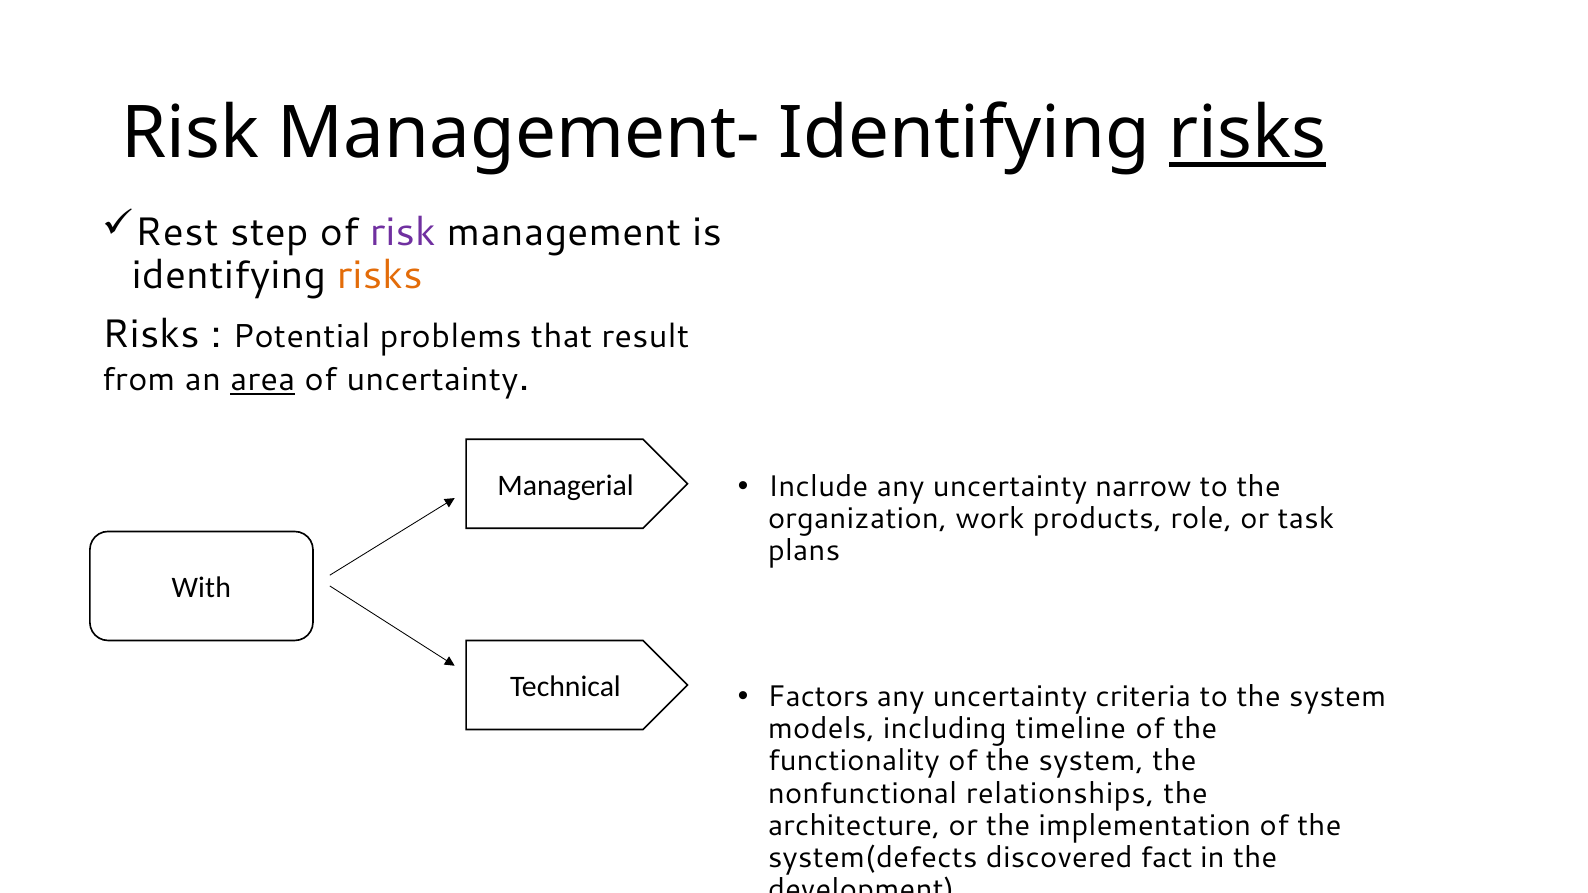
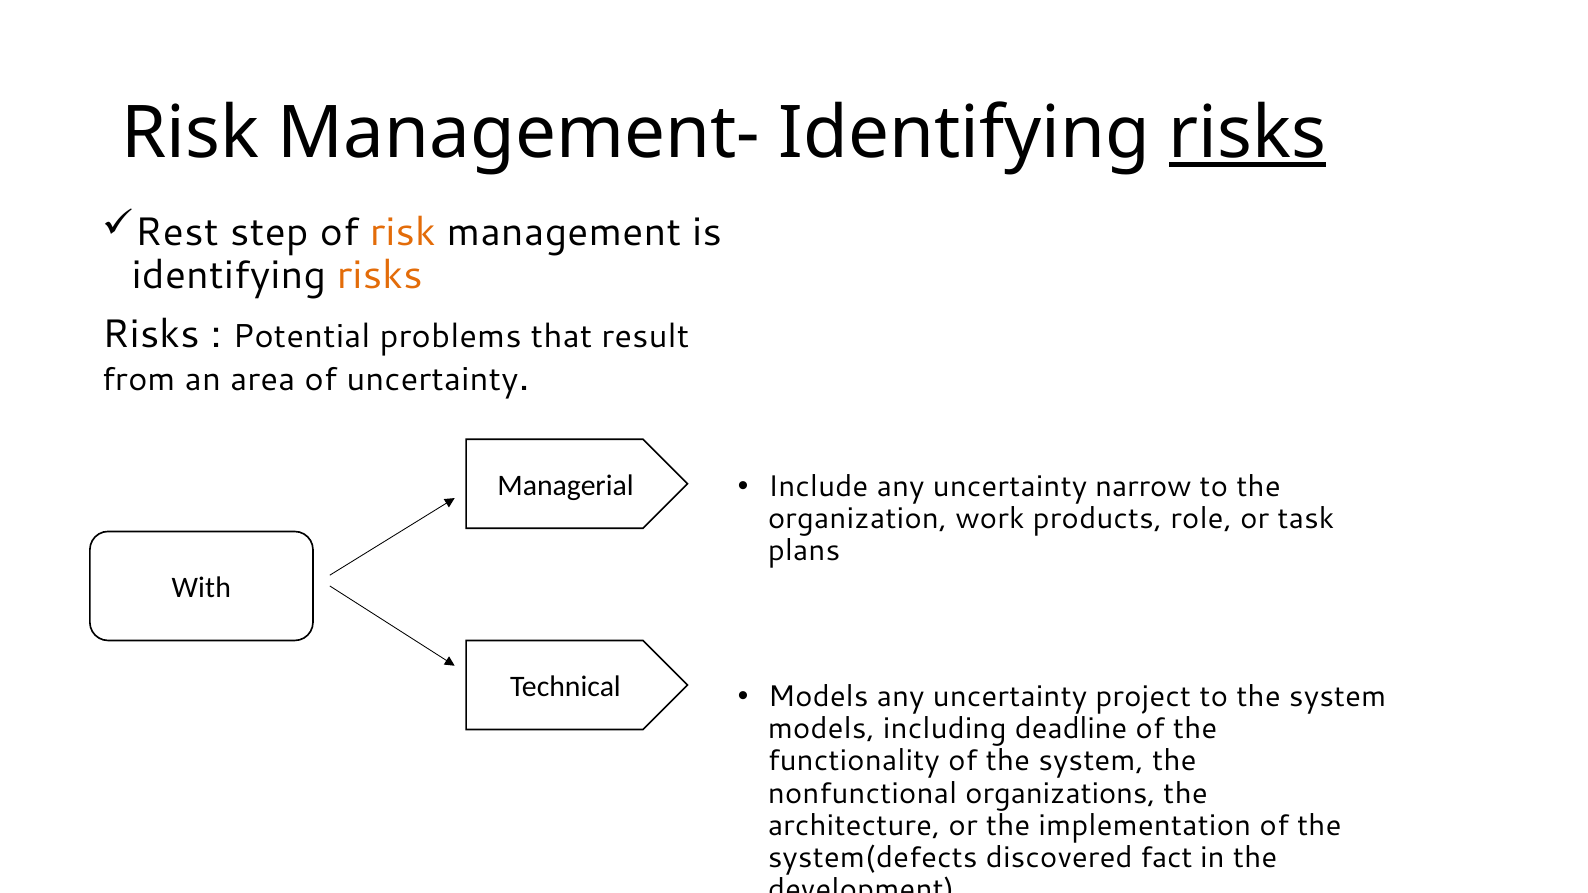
risk colour: purple -> orange (403, 232)
area underline: present -> none (263, 380)
Factors: Factors -> Models (818, 697)
criteria: criteria -> project (1143, 697)
timeline: timeline -> deadline (1071, 729)
relationships: relationships -> organizations (1060, 794)
